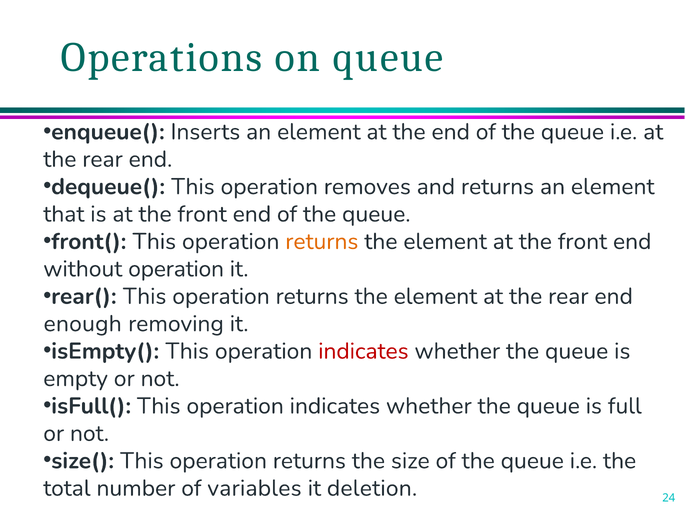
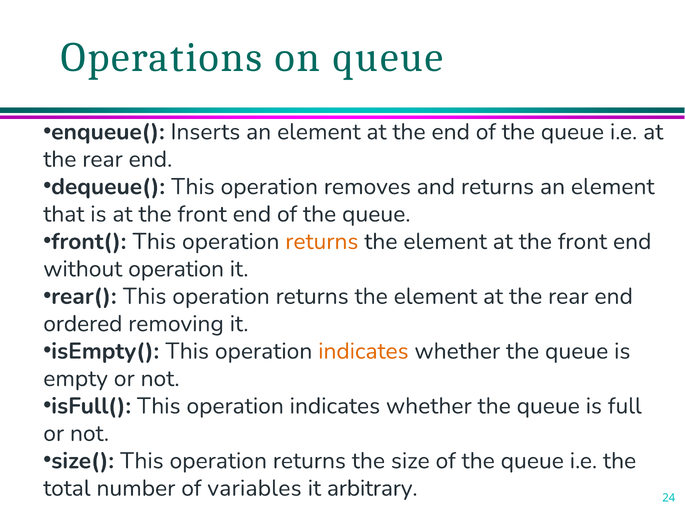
enough: enough -> ordered (83, 324)
indicates colour: red -> orange (363, 351)
deletion: deletion -> arbitrary (372, 488)
